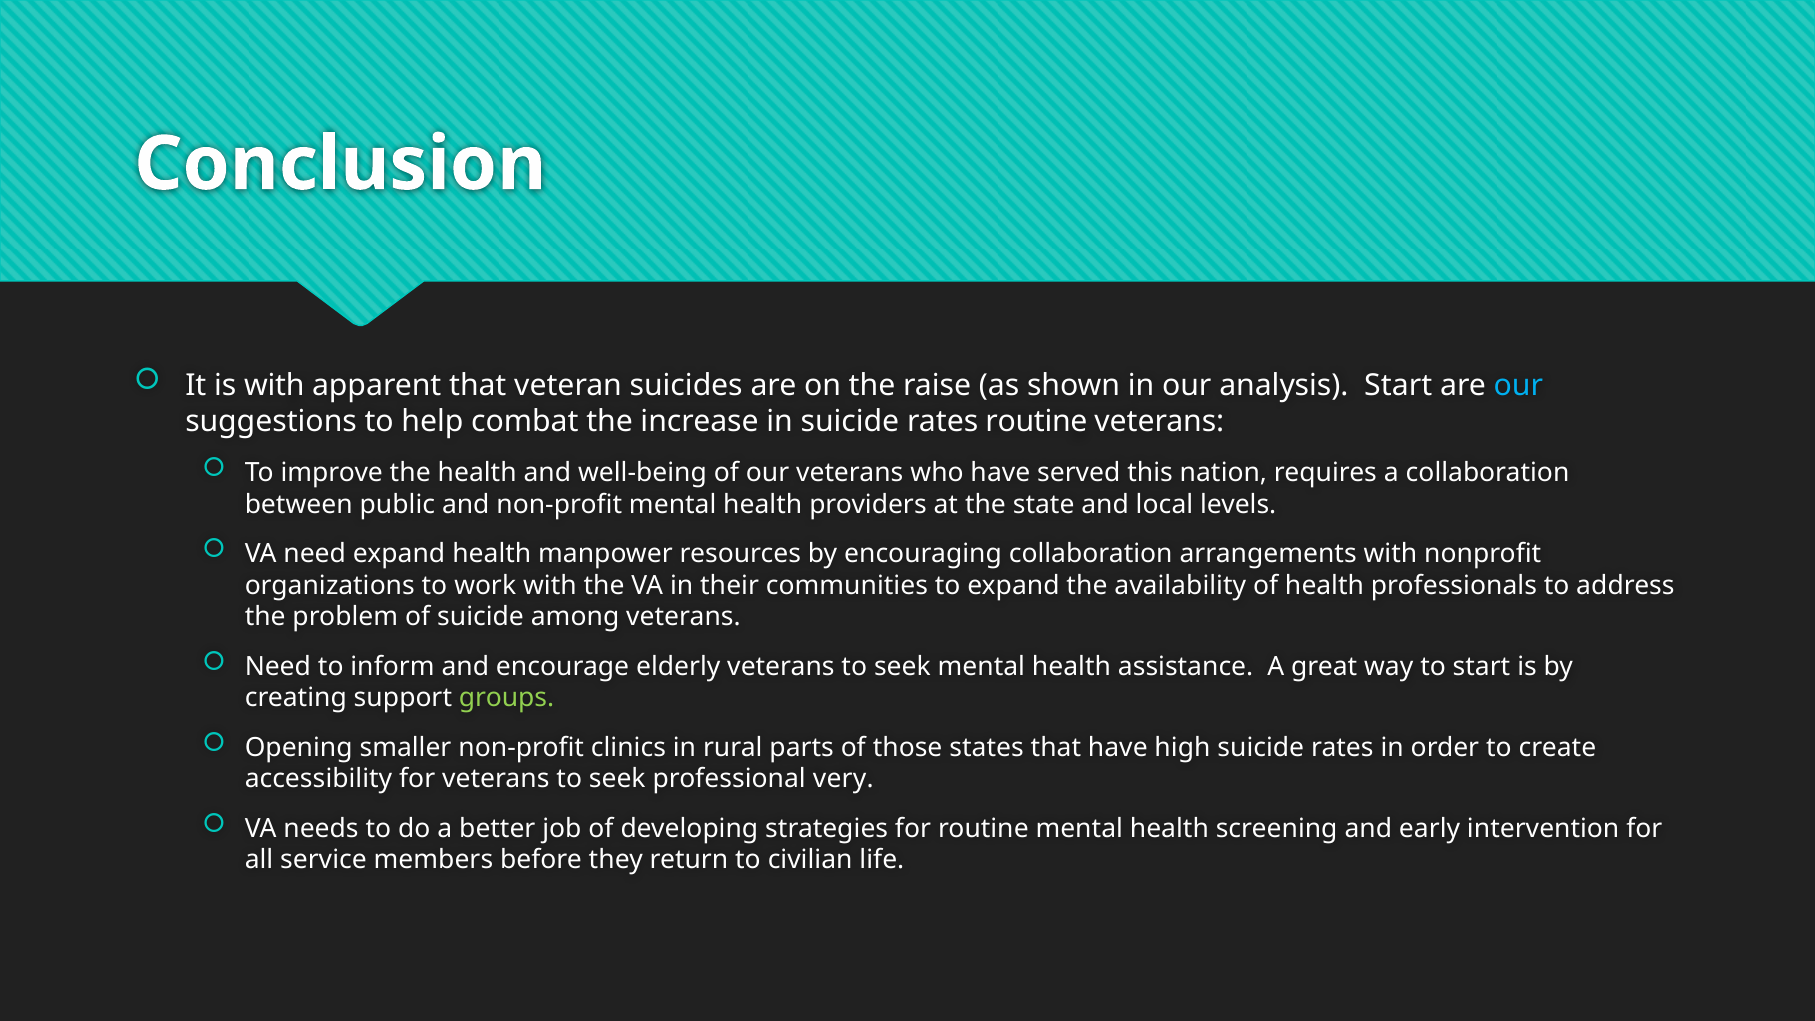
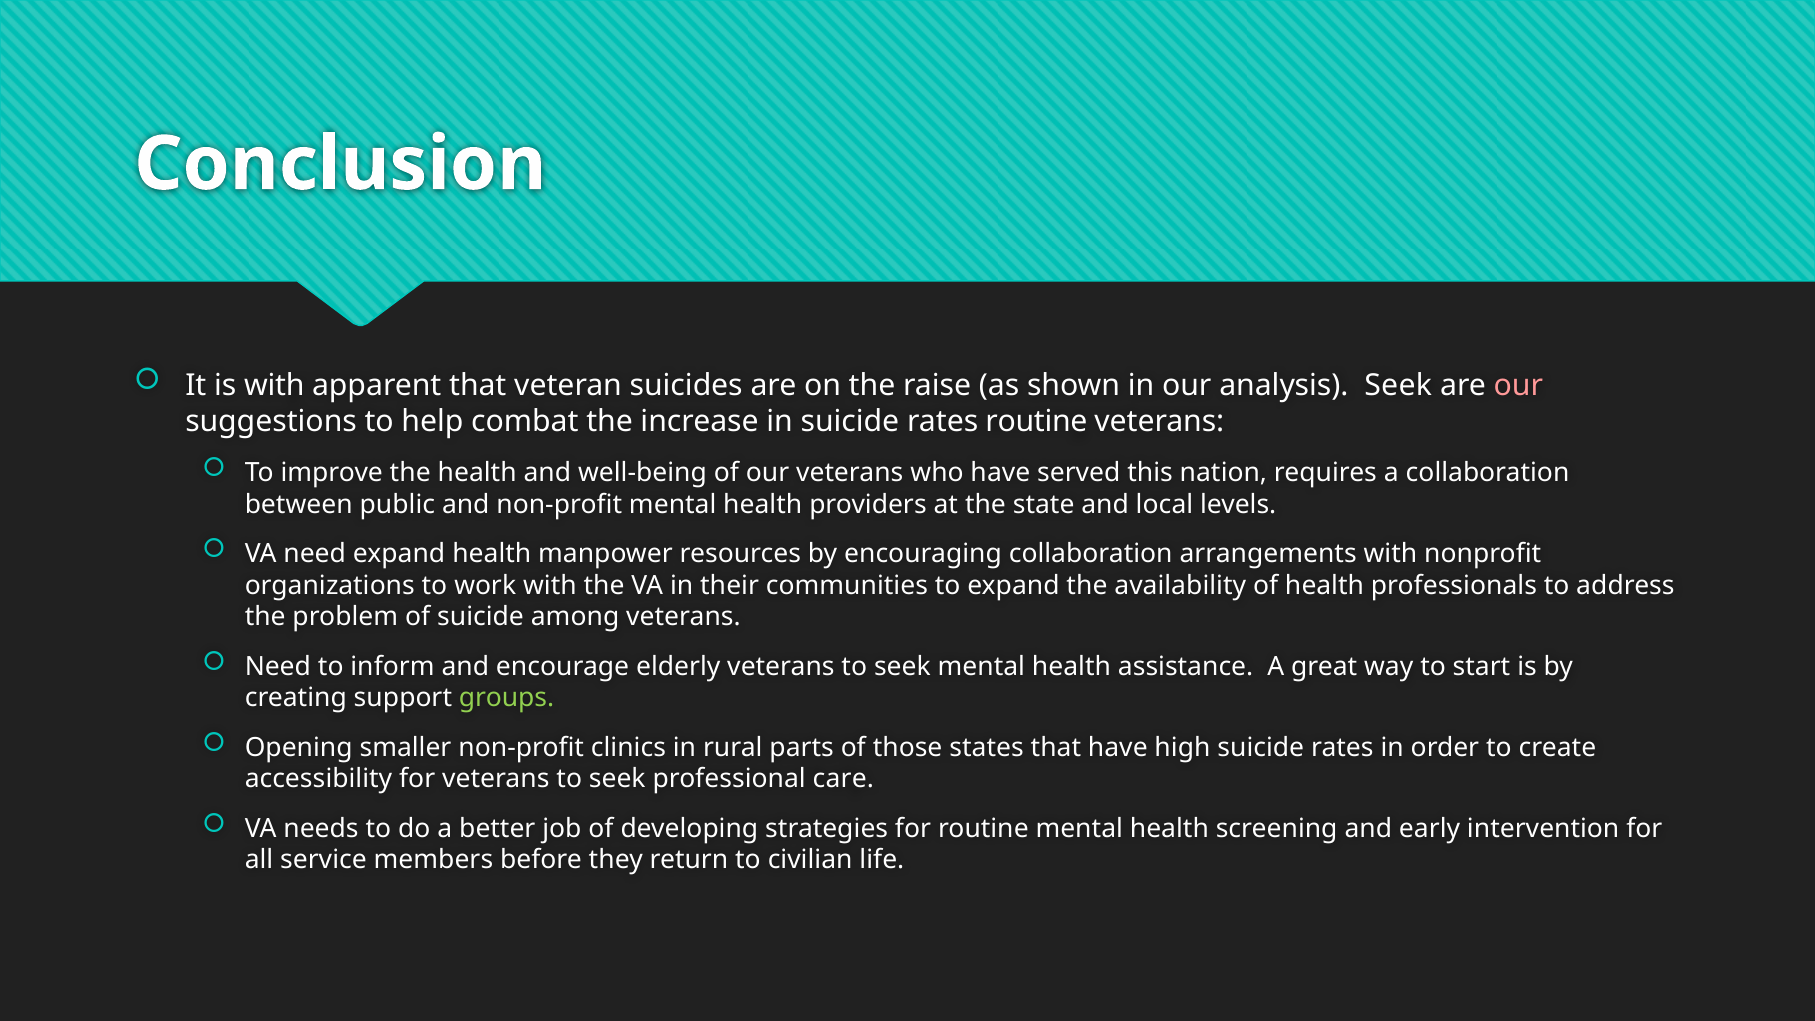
analysis Start: Start -> Seek (1398, 385)
our colour: light blue -> pink (1518, 385)
very: very -> care (843, 779)
